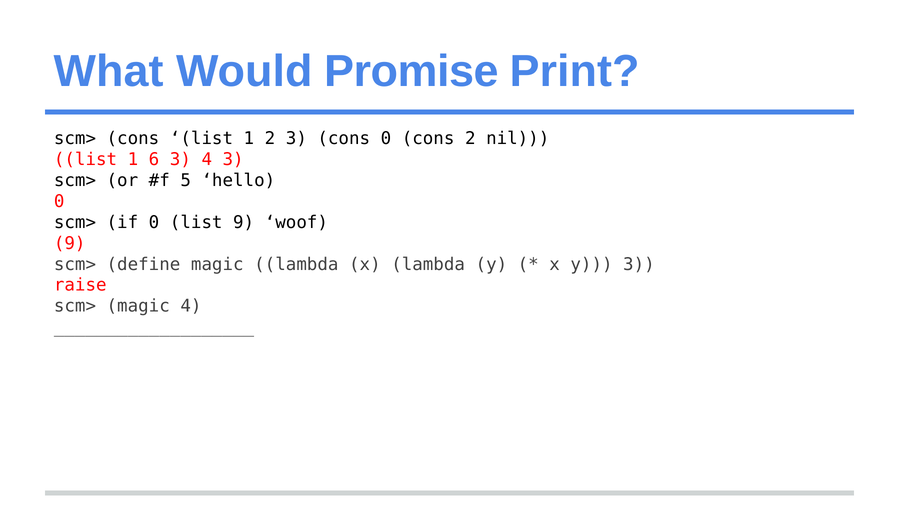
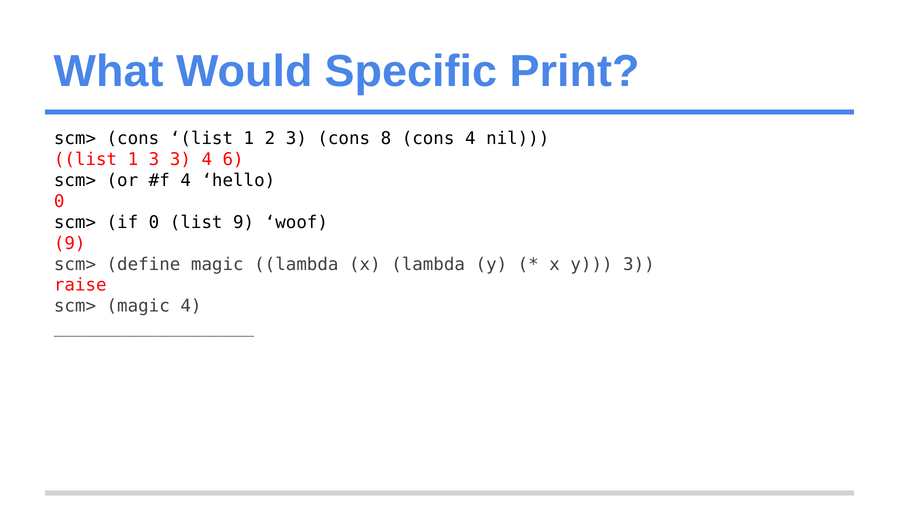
Promise: Promise -> Specific (411, 72)
cons 0: 0 -> 8 (386, 139)
cons 2: 2 -> 4 (470, 139)
1 6: 6 -> 3 (154, 160)
4 3: 3 -> 6 (233, 160)
5: 5 -> 4 (186, 181)
